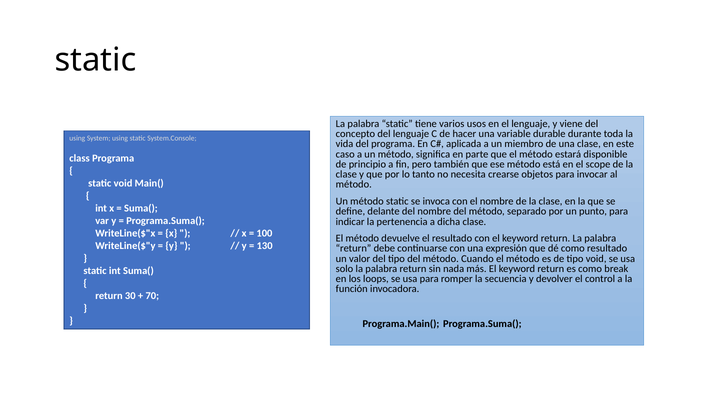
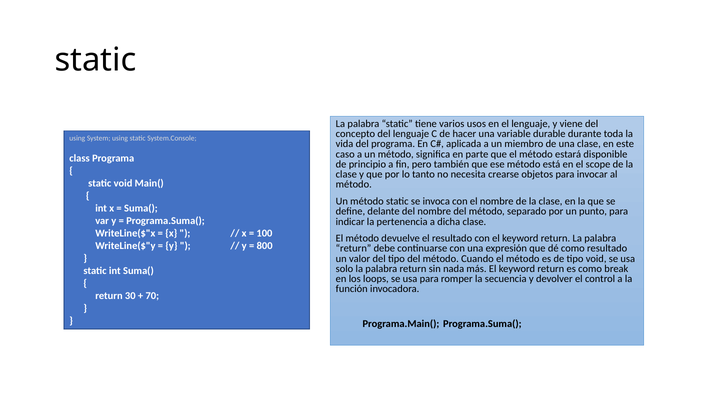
130: 130 -> 800 (265, 246)
